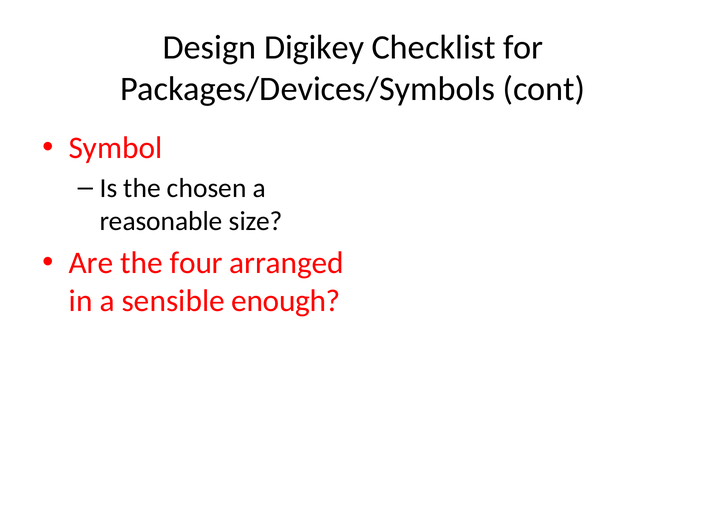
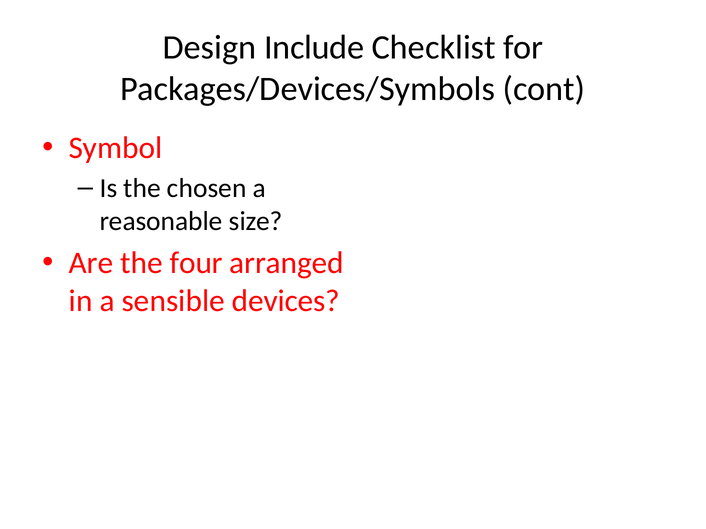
Digikey: Digikey -> Include (314, 48)
enough: enough -> devices (286, 301)
